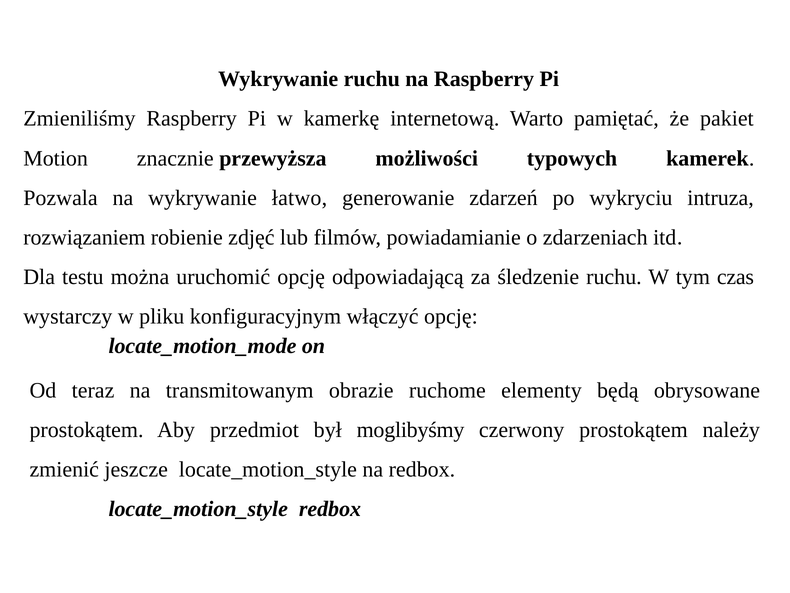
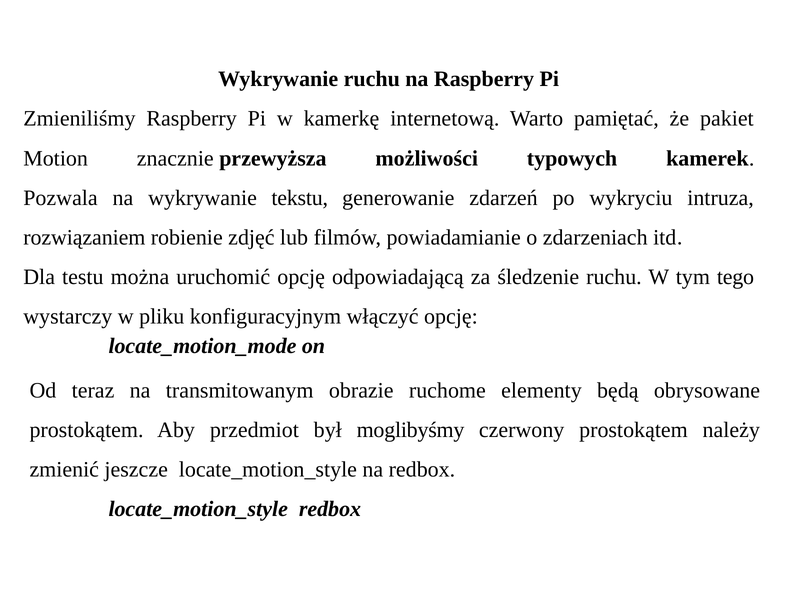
łatwo: łatwo -> tekstu (300, 198)
czas: czas -> tego (735, 277)
